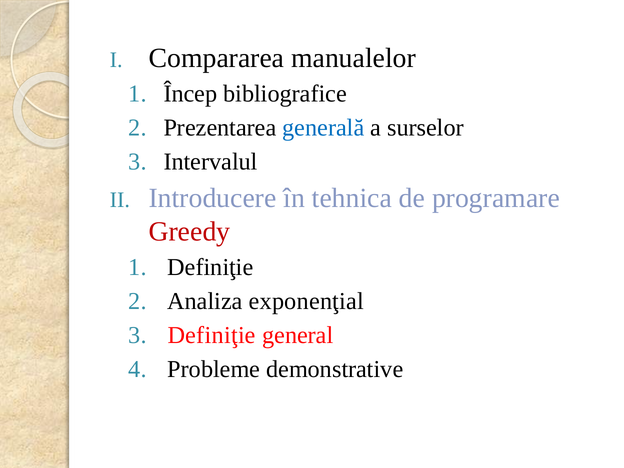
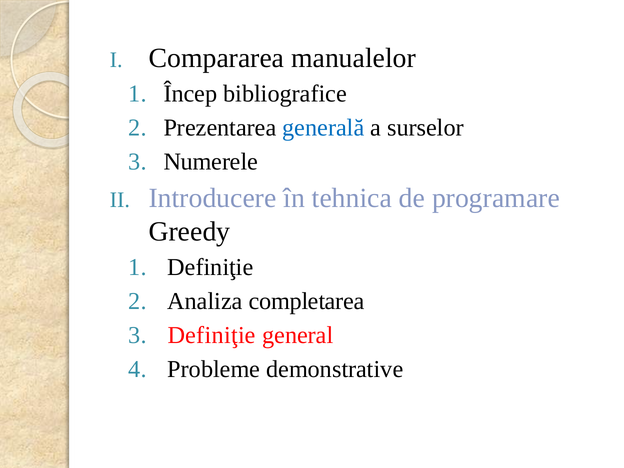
Intervalul: Intervalul -> Numerele (211, 162)
Greedy colour: red -> black (190, 232)
exponenţial: exponenţial -> completarea (307, 301)
